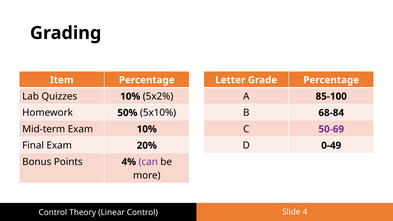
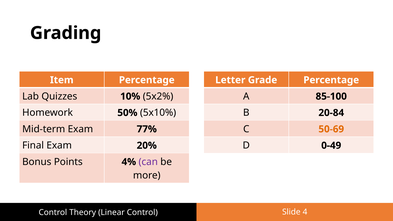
68-84: 68-84 -> 20-84 (331, 113)
Exam 10%: 10% -> 77% (147, 129)
50-69 colour: purple -> orange (331, 129)
